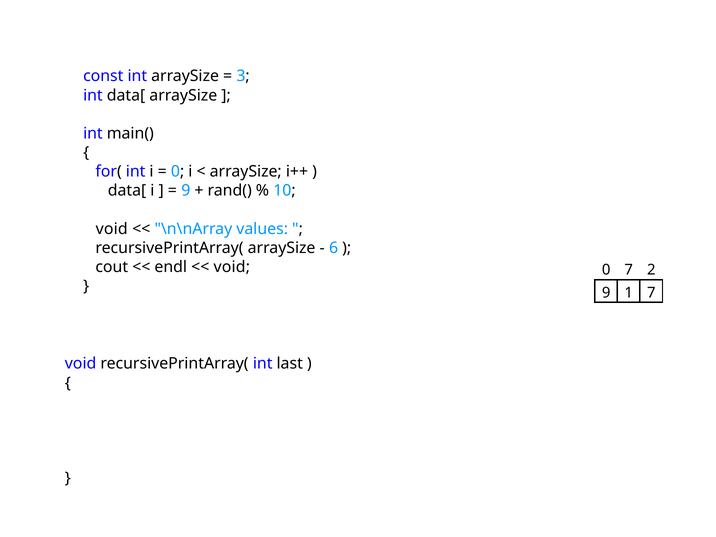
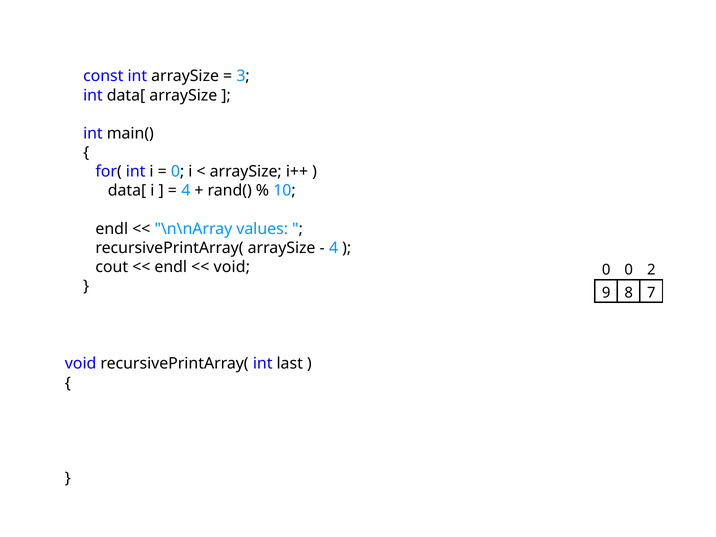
9: 9 -> 4 (186, 191)
void: void -> endl (112, 229)
6: 6 -> 4 (334, 248)
0 7: 7 -> 0 (629, 270)
9 1: 1 -> 8 (629, 293)
